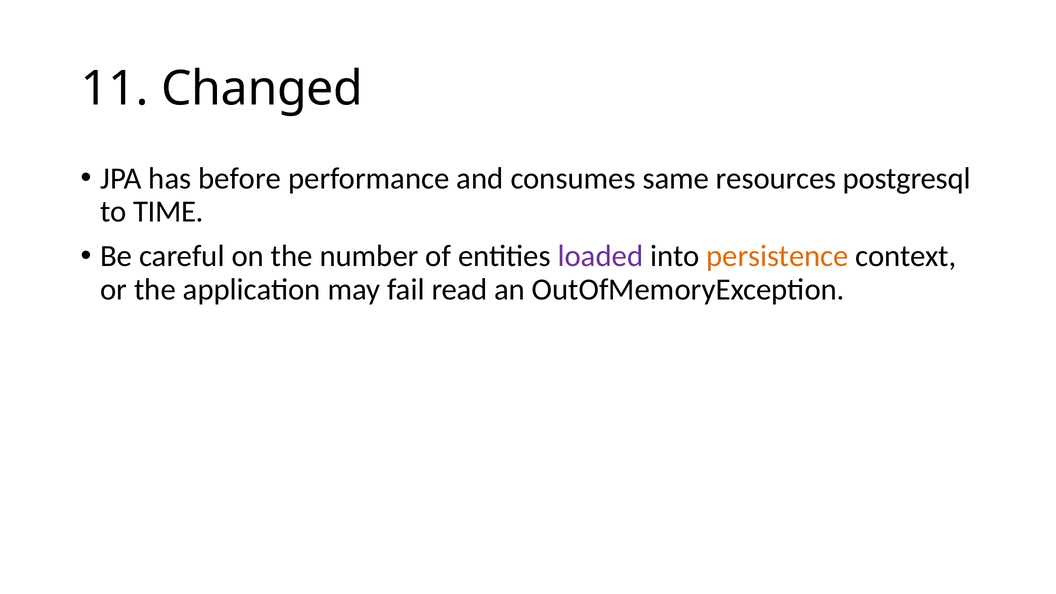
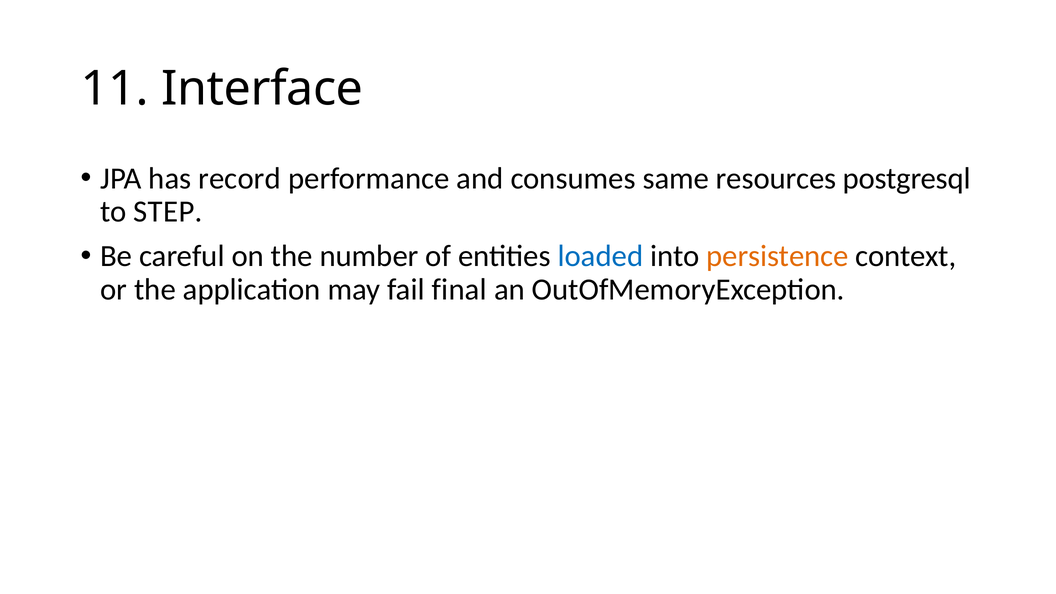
Changed: Changed -> Interface (262, 89)
before: before -> record (240, 179)
TIME: TIME -> STEP (168, 212)
loaded colour: purple -> blue (601, 256)
read: read -> final (459, 289)
